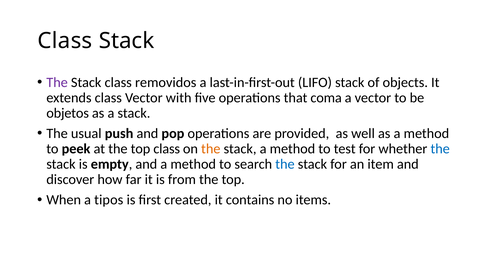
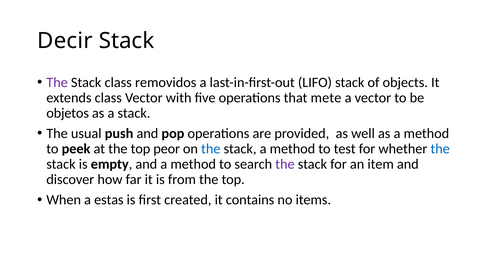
Class: Class -> Decir (65, 41)
coma: coma -> mete (326, 98)
top class: class -> peor (167, 149)
the colour: orange -> blue (211, 149)
the colour: blue -> purple (285, 164)
tipos: tipos -> estas (109, 200)
